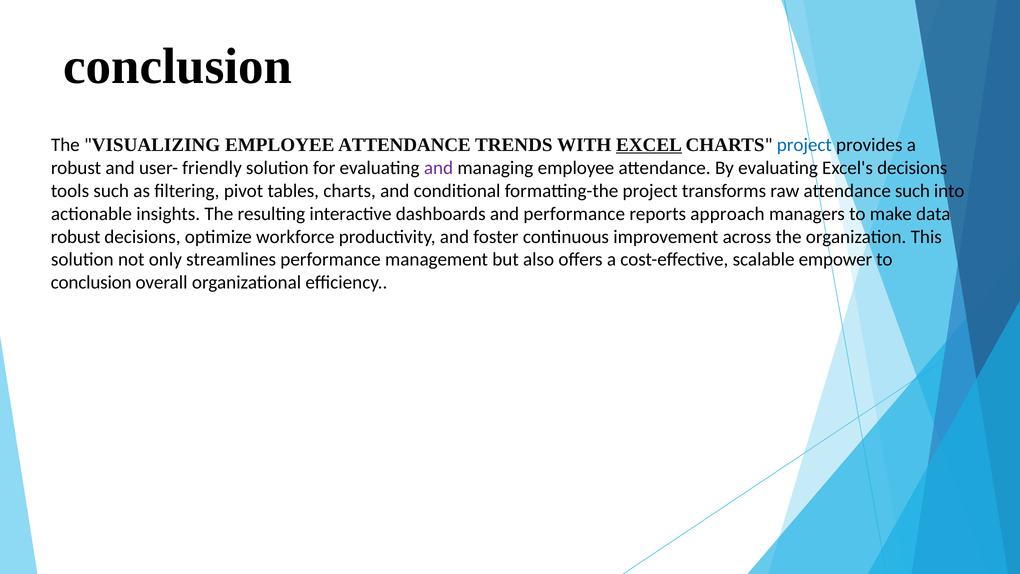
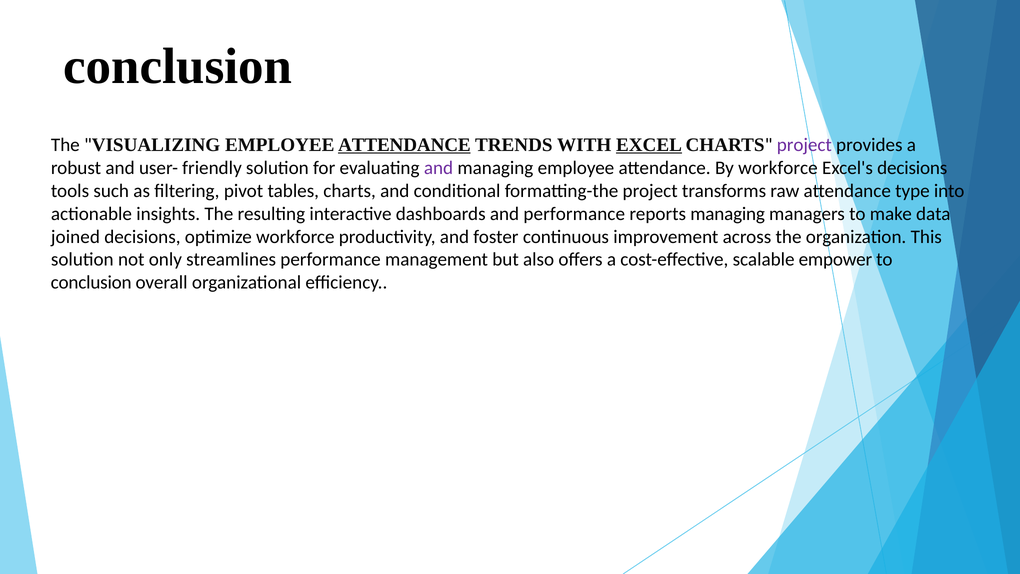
ATTENDANCE underline: none -> present (404, 145)
project colour: blue -> purple (804, 145)
By evaluating: evaluating -> workforce (778, 168)
attendance such: such -> type (912, 191)
reports approach: approach -> managing (728, 214)
robust: robust -> joined (75, 237)
